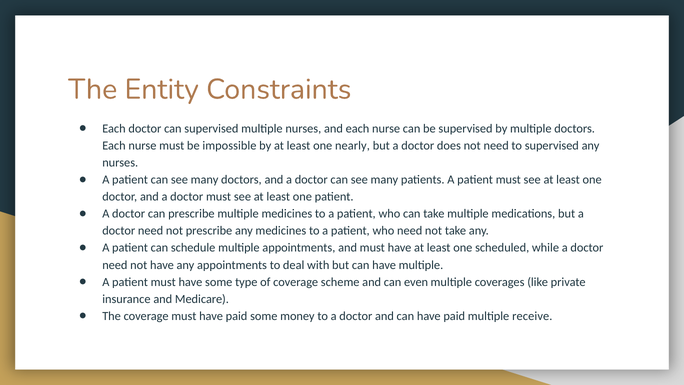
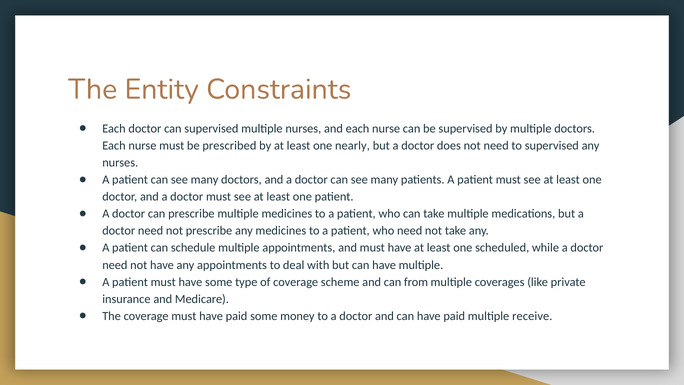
impossible: impossible -> prescribed (229, 145)
even: even -> from (416, 282)
